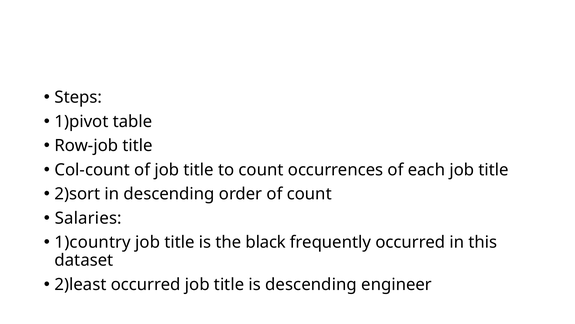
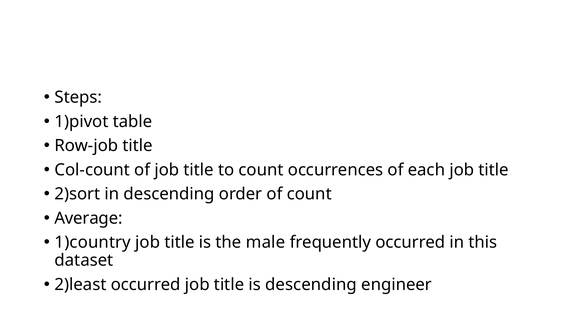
Salaries: Salaries -> Average (88, 218)
black: black -> male (266, 242)
